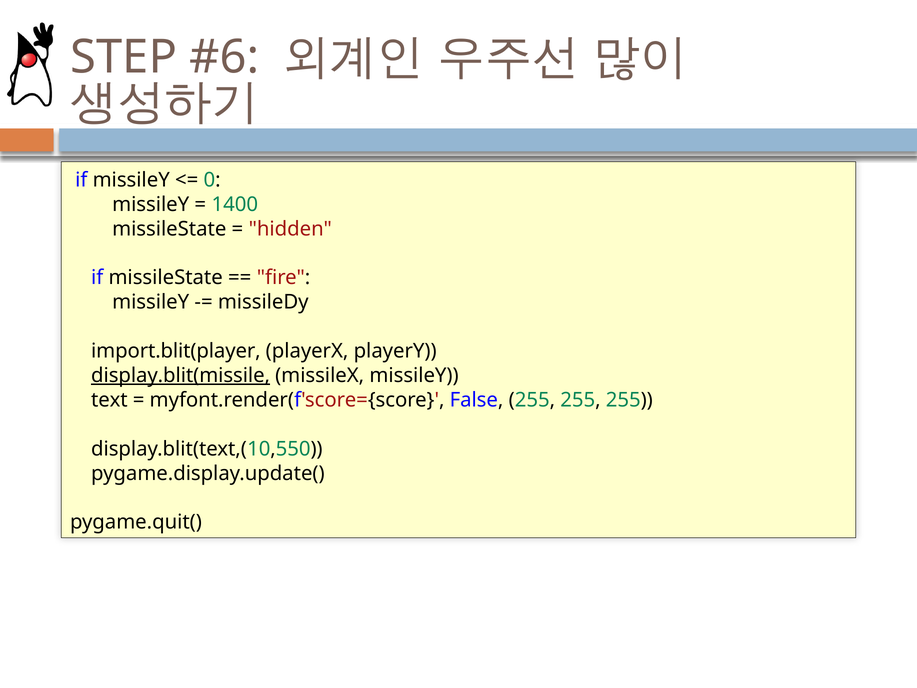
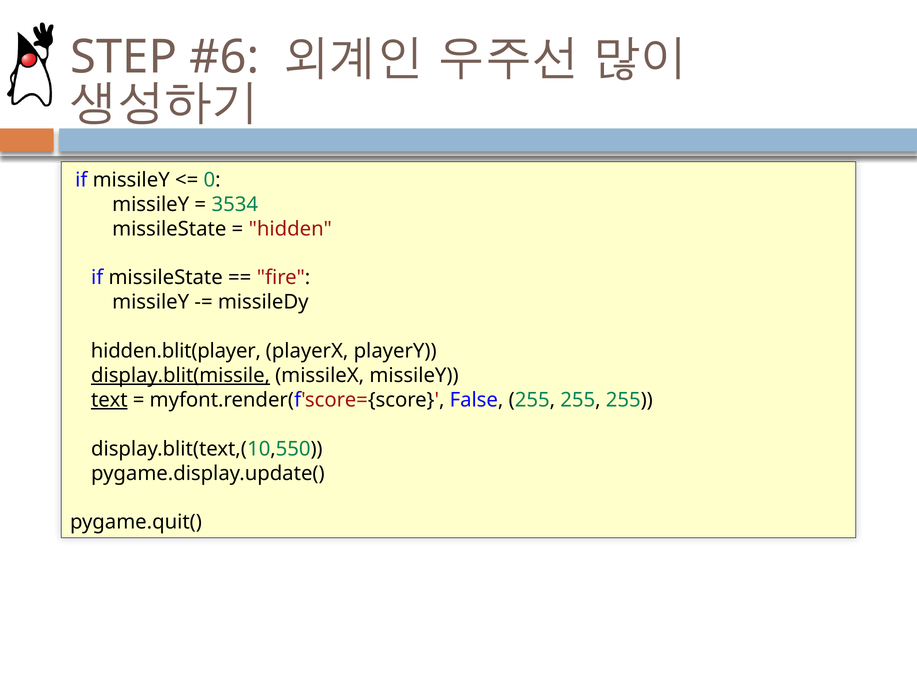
1400: 1400 -> 3534 (235, 204)
import.blit(player: import.blit(player -> hidden.blit(player (176, 351)
text underline: none -> present (109, 400)
